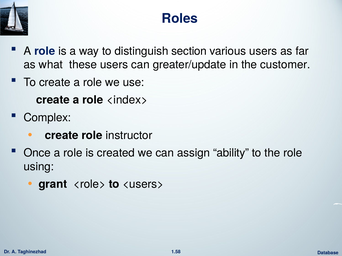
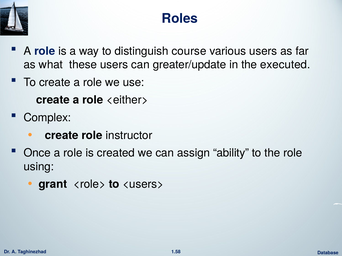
section: section -> course (189, 51)
customer: customer -> executed (285, 65)
<index>: <index> -> <either> (127, 100)
